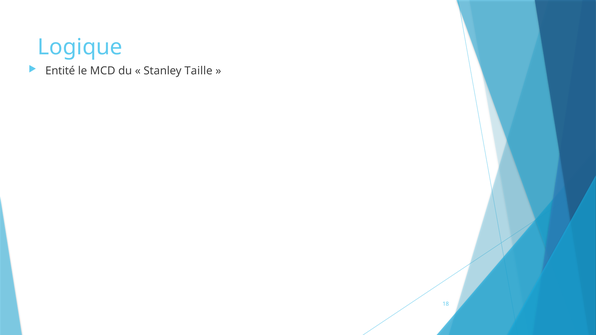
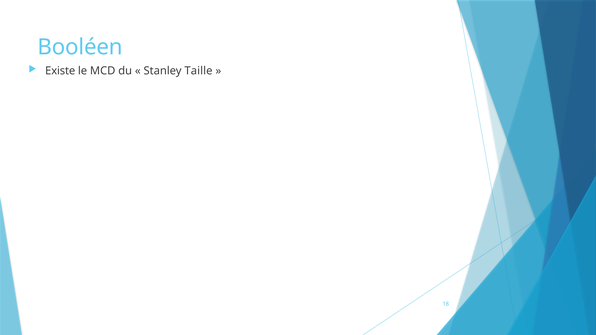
Logique: Logique -> Booléen (80, 47)
Entité: Entité -> Existe (60, 71)
